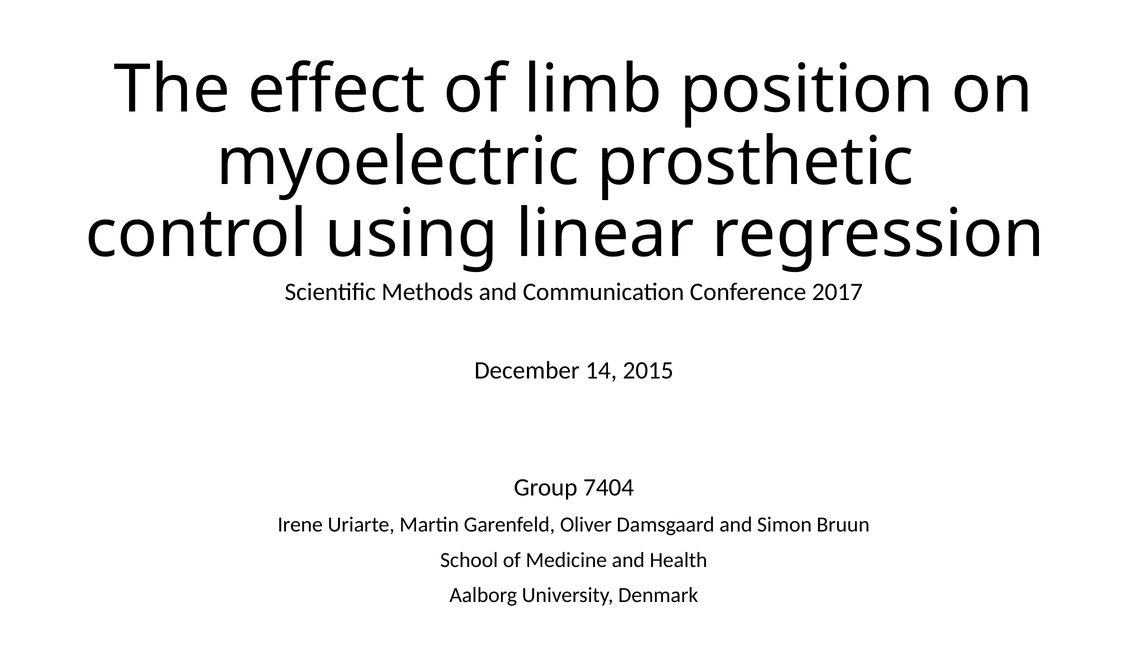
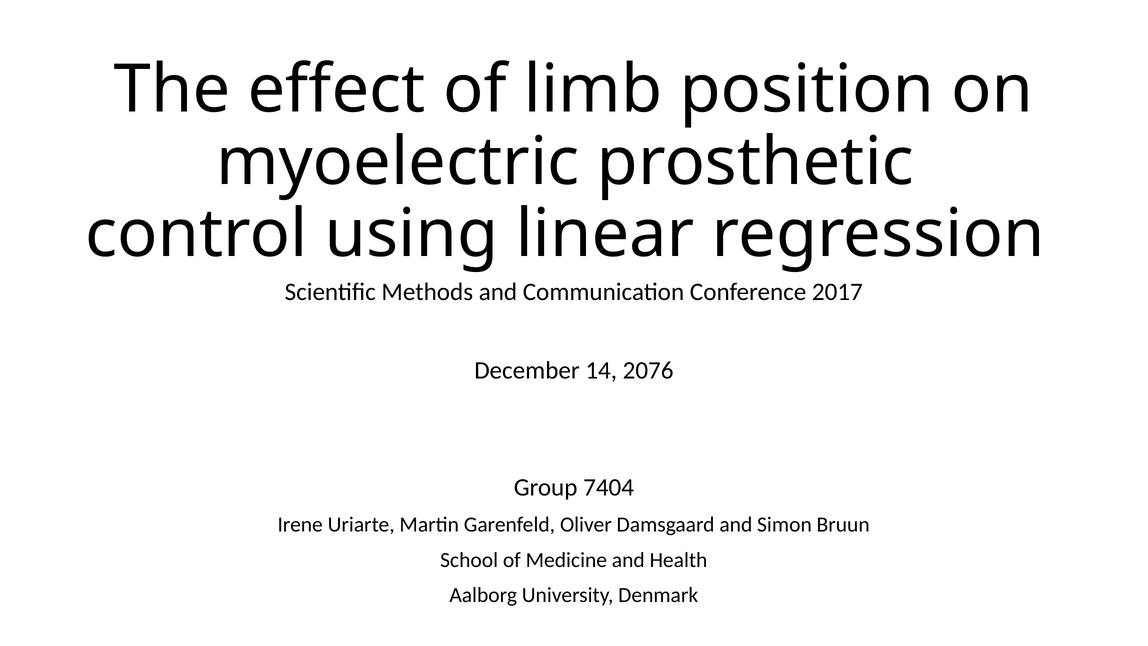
2015: 2015 -> 2076 (648, 370)
